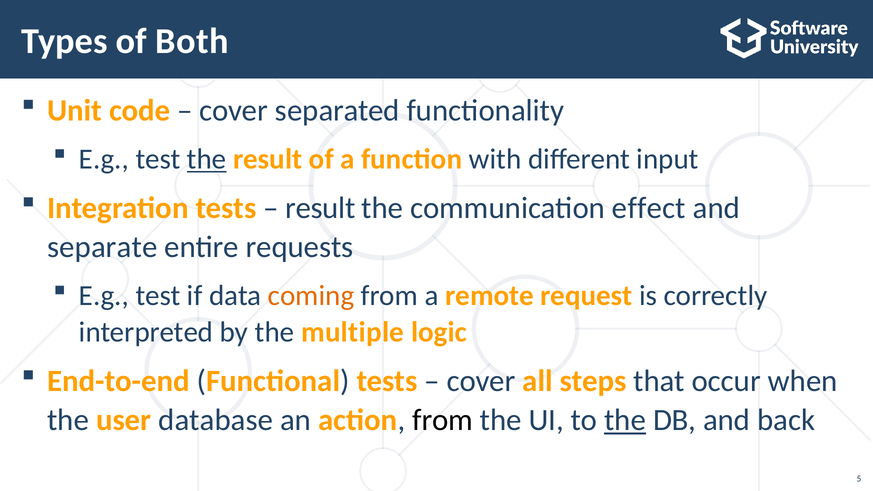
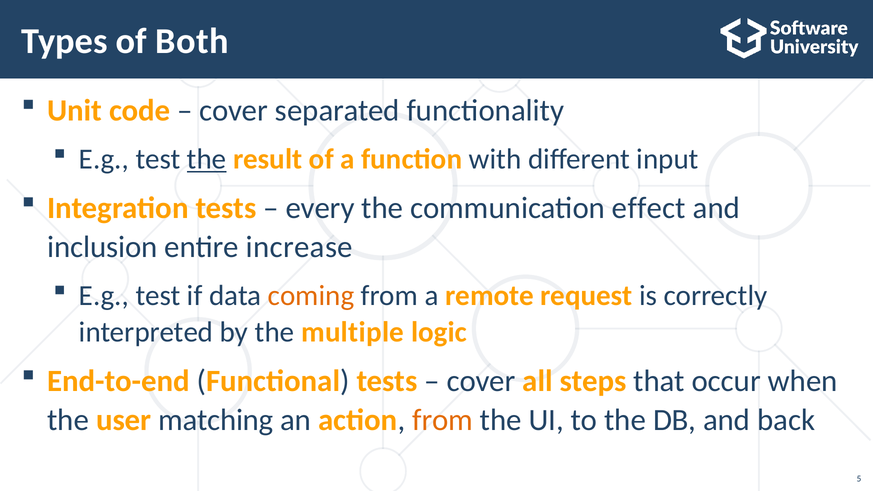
result: result -> every (320, 208)
separate: separate -> inclusion (102, 247)
requests: requests -> increase (299, 247)
database: database -> matching (216, 420)
from colour: black -> orange (443, 420)
the underline: present -> none (625, 420)
